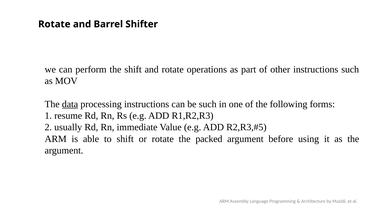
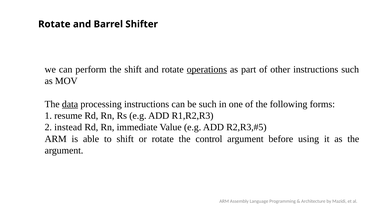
operations underline: none -> present (207, 69)
usually: usually -> instead (68, 127)
packed: packed -> control (209, 139)
